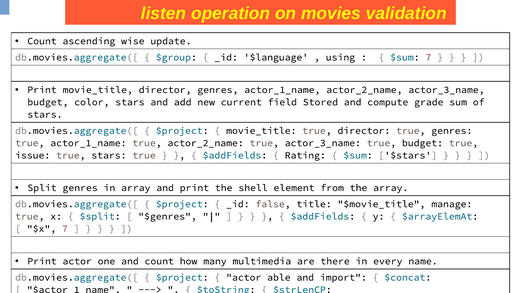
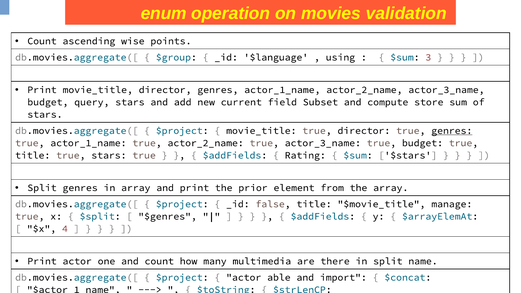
listen: listen -> enum (164, 14)
update: update -> points (171, 41)
$sum 7: 7 -> 3 (428, 57)
color: color -> query (92, 102)
Stored: Stored -> Subset (320, 102)
grade: grade -> store (429, 102)
genres underline: none -> present (452, 131)
issue: issue -> title (33, 155)
shell: shell -> prior (253, 188)
$x 7: 7 -> 4 (65, 229)
in every: every -> split (388, 261)
